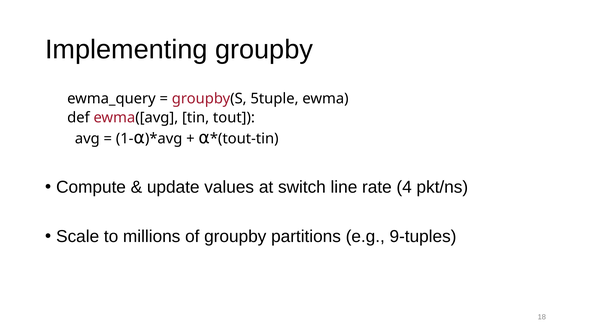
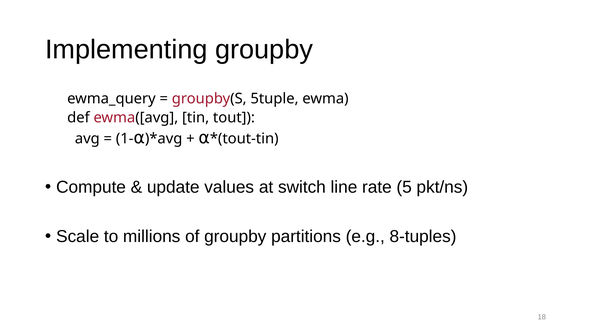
4: 4 -> 5 (404, 187)
9-tuples: 9-tuples -> 8-tuples (423, 237)
